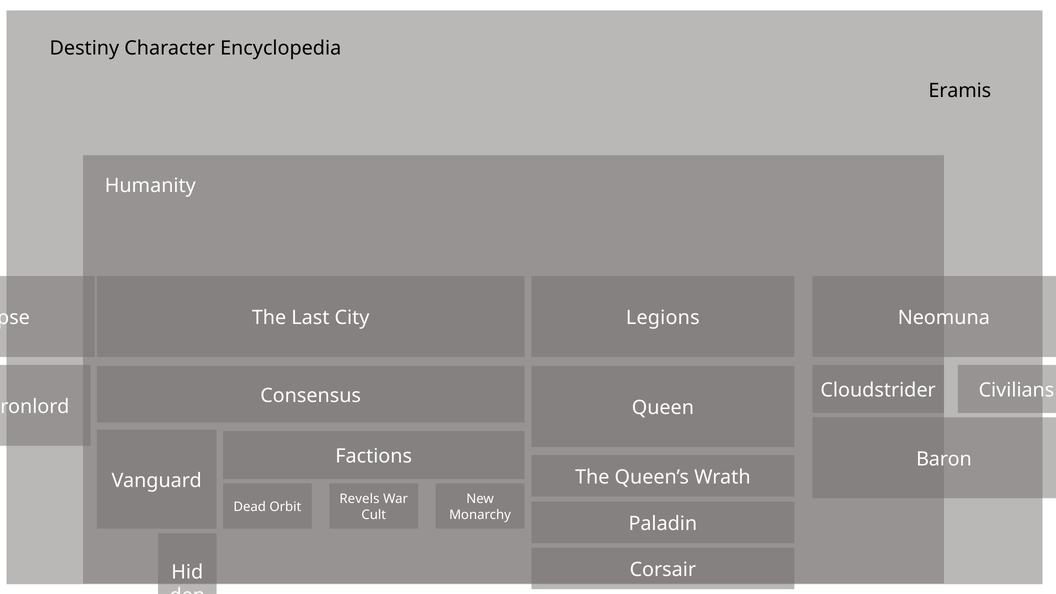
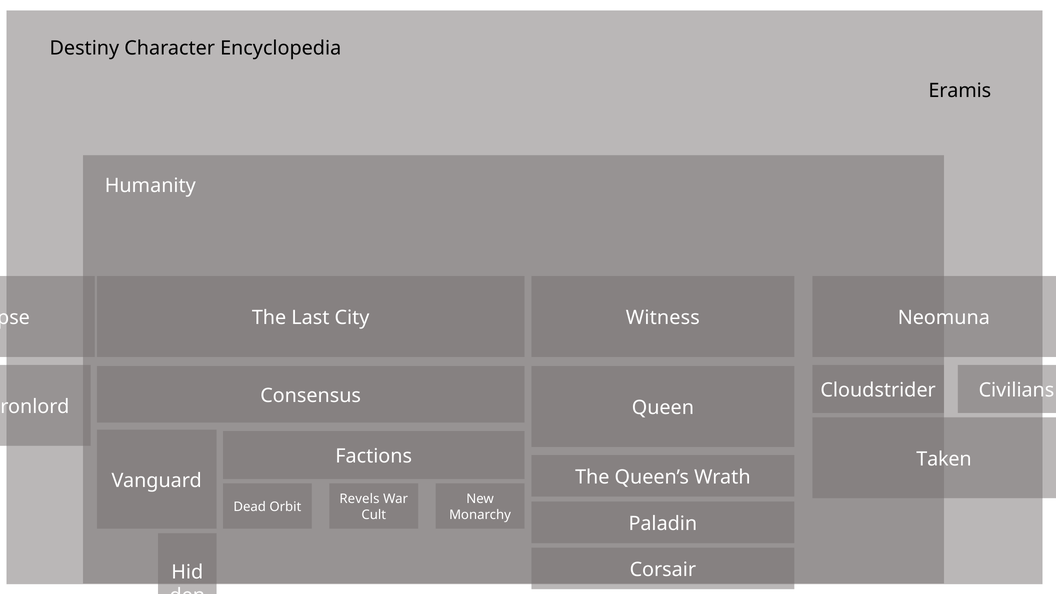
Legions: Legions -> Witness (663, 318)
Baron: Baron -> Taken (944, 459)
